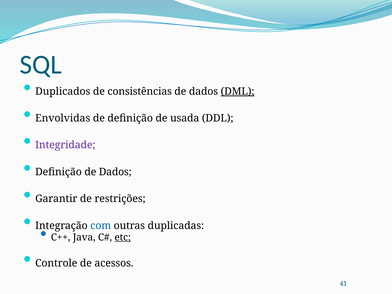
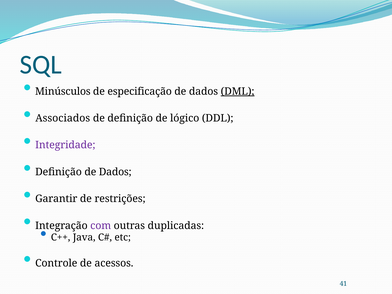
Duplicados: Duplicados -> Minúsculos (63, 91)
consistências: consistências -> especificação (140, 91)
Envolvidas: Envolvidas -> Associados (63, 118)
usada: usada -> lógico (185, 118)
com colour: blue -> purple (101, 226)
etc underline: present -> none (123, 237)
